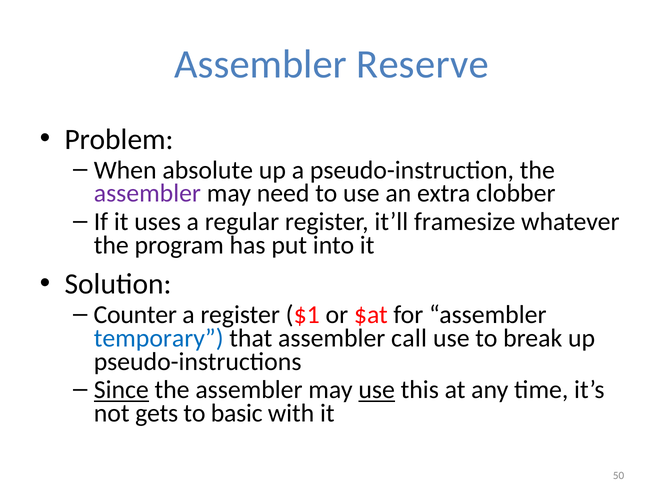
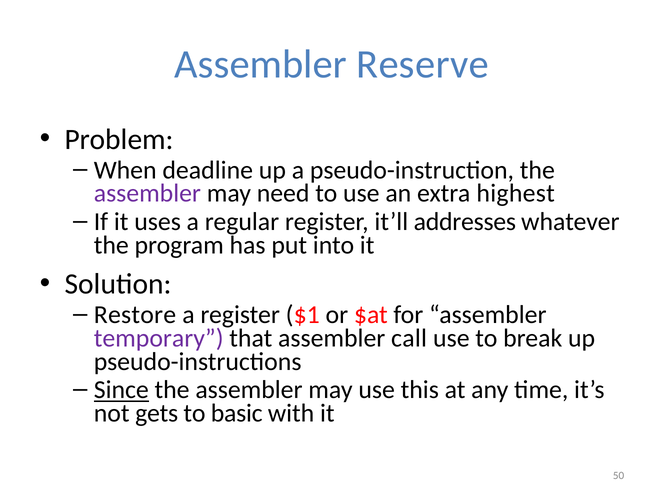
absolute: absolute -> deadline (208, 170)
clobber: clobber -> highest (516, 193)
framesize: framesize -> addresses (465, 222)
Counter: Counter -> Restore (135, 315)
temporary colour: blue -> purple (159, 338)
use underline: present -> none (377, 390)
